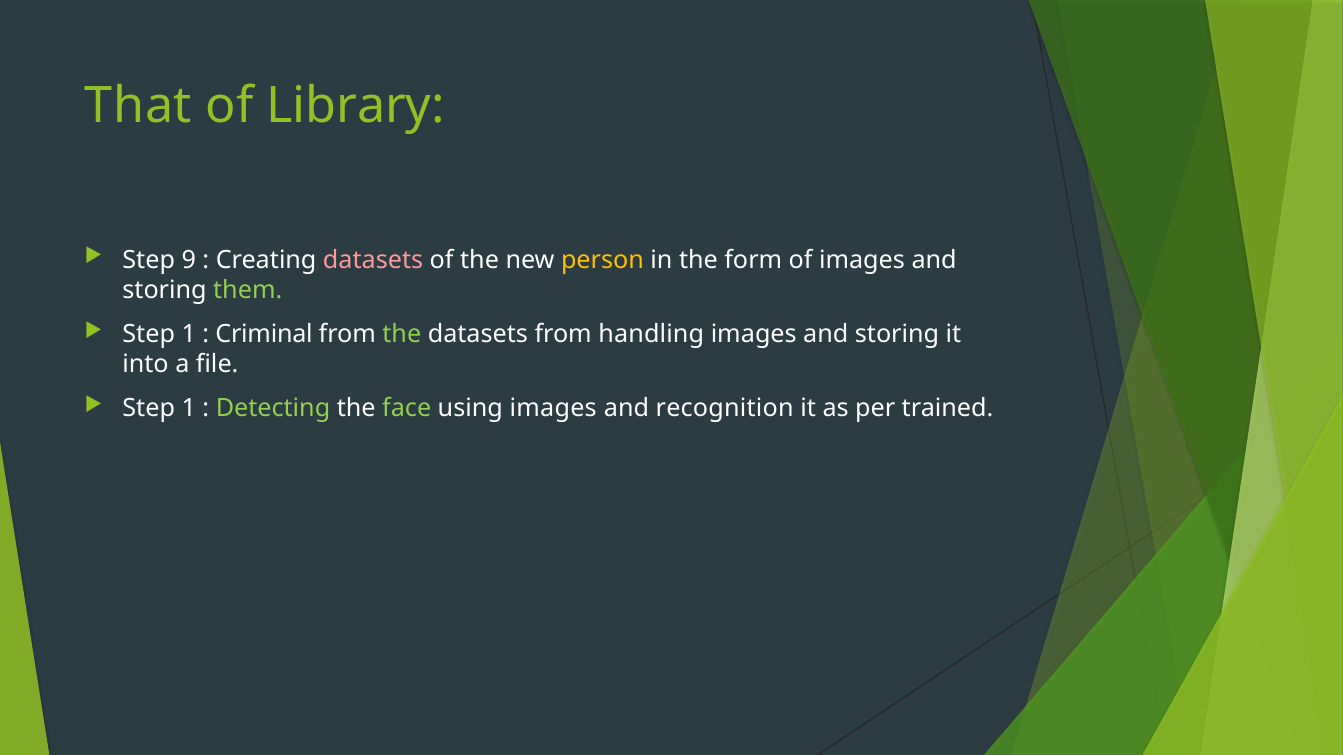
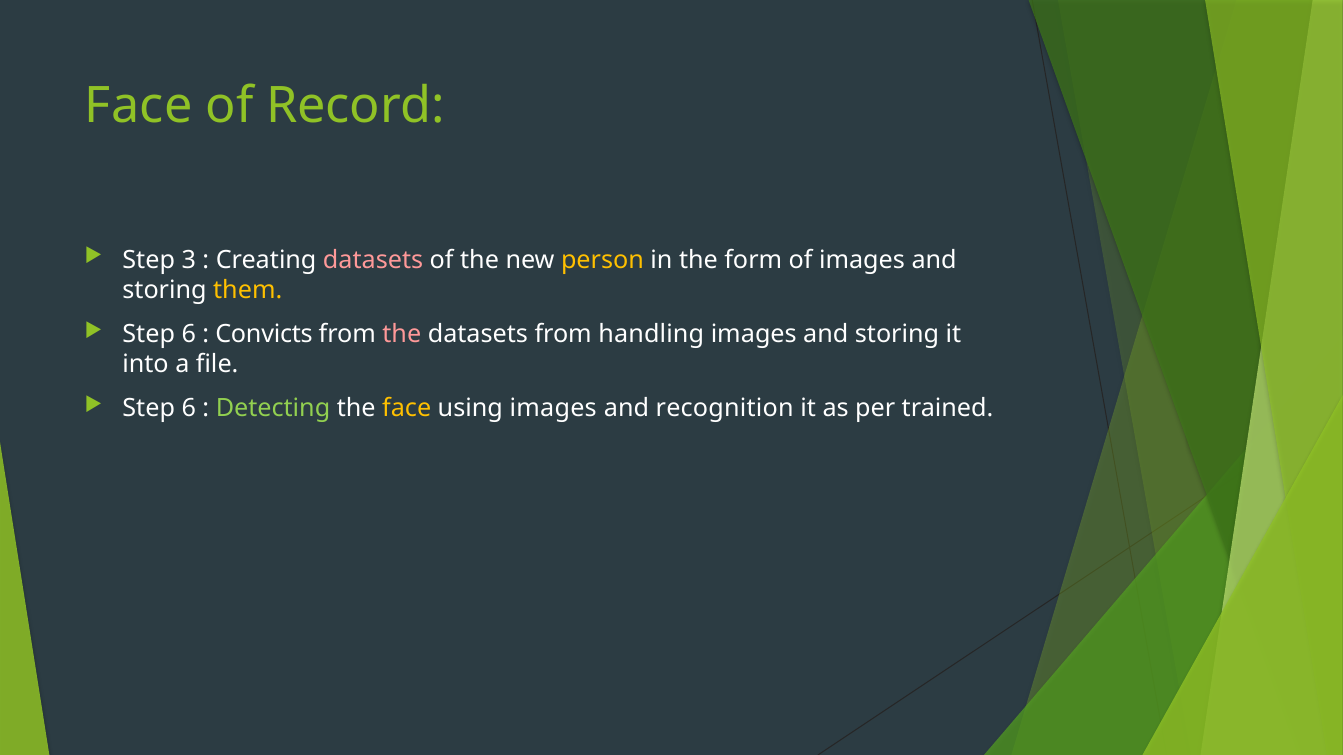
That: That -> Face (139, 106)
Library: Library -> Record (356, 106)
9: 9 -> 3 (189, 260)
them colour: light green -> yellow (248, 290)
1: 1 -> 6 (189, 334)
Criminal: Criminal -> Convicts (264, 334)
the colour: light green -> pink (402, 334)
1: 1 -> 6 (189, 409)
face colour: light green -> yellow (407, 409)
